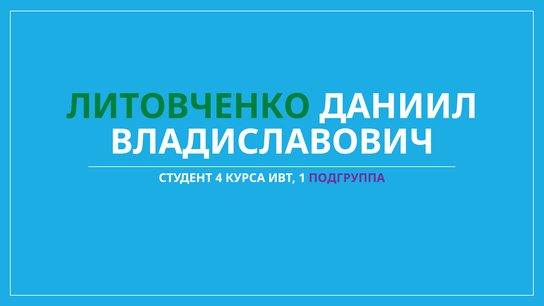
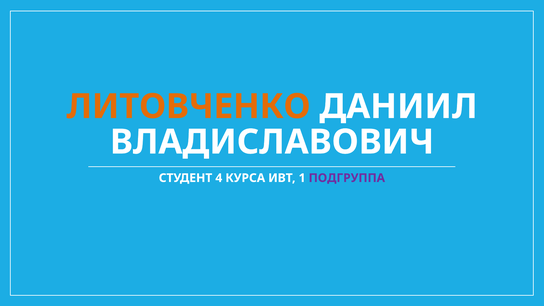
ЛИТОВЧЕНКО colour: green -> orange (189, 107)
